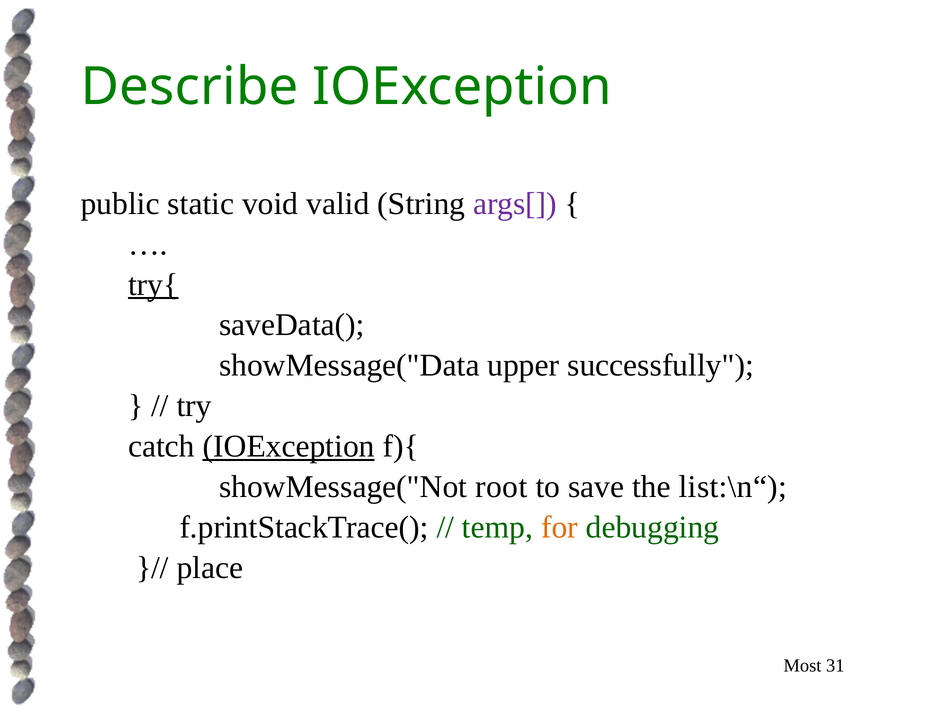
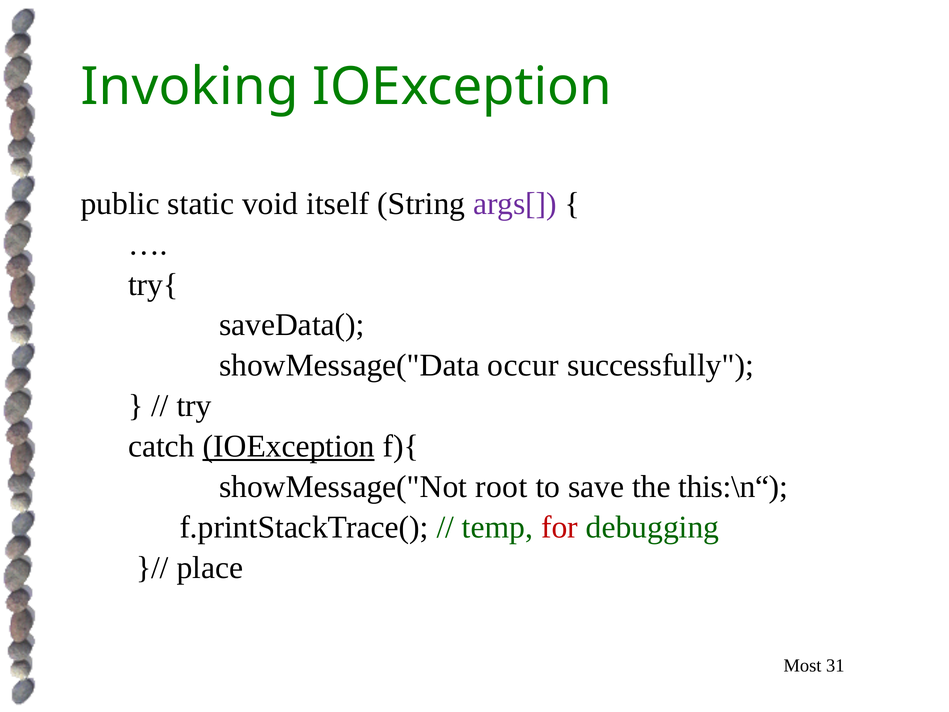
Describe: Describe -> Invoking (190, 87)
valid: valid -> itself (338, 204)
try{ underline: present -> none (153, 284)
upper: upper -> occur (523, 365)
list:\n“: list:\n“ -> this:\n“ (733, 487)
for colour: orange -> red (559, 527)
